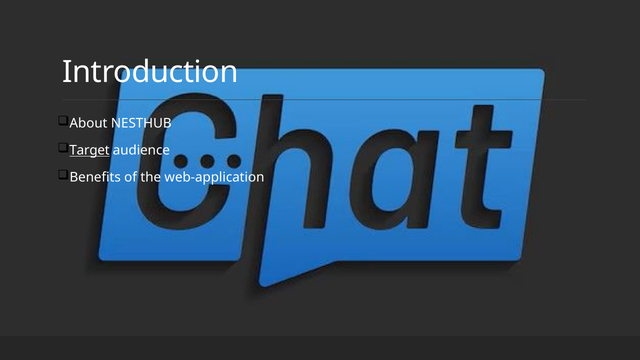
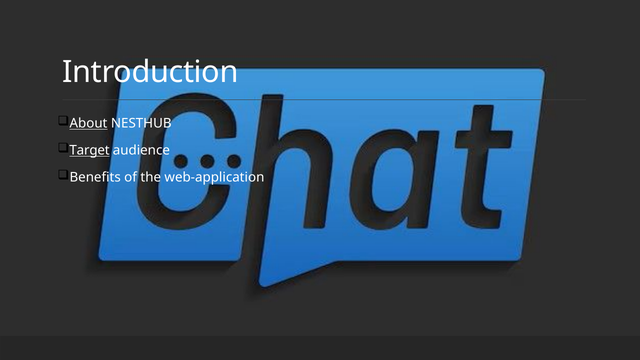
About underline: none -> present (89, 124)
